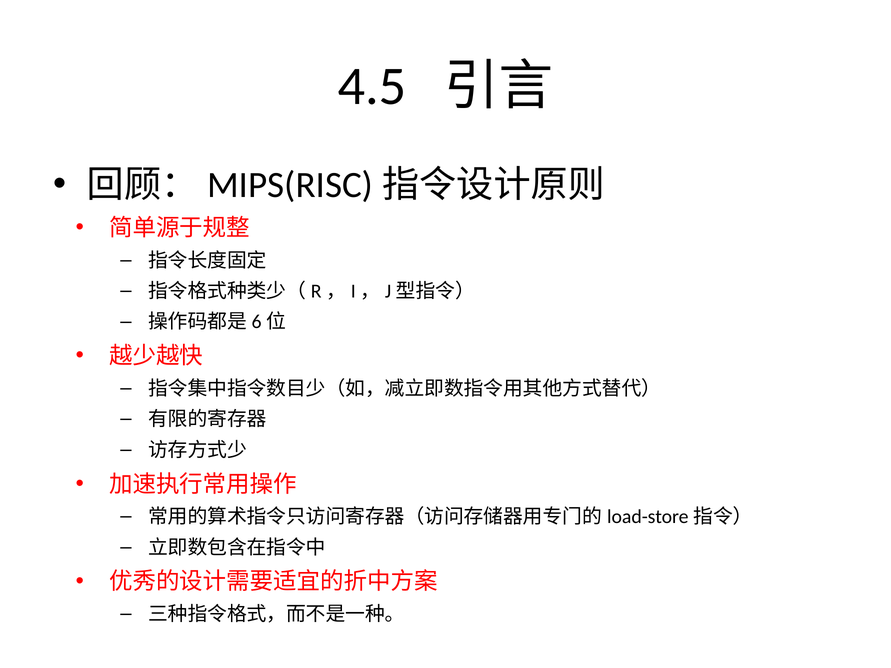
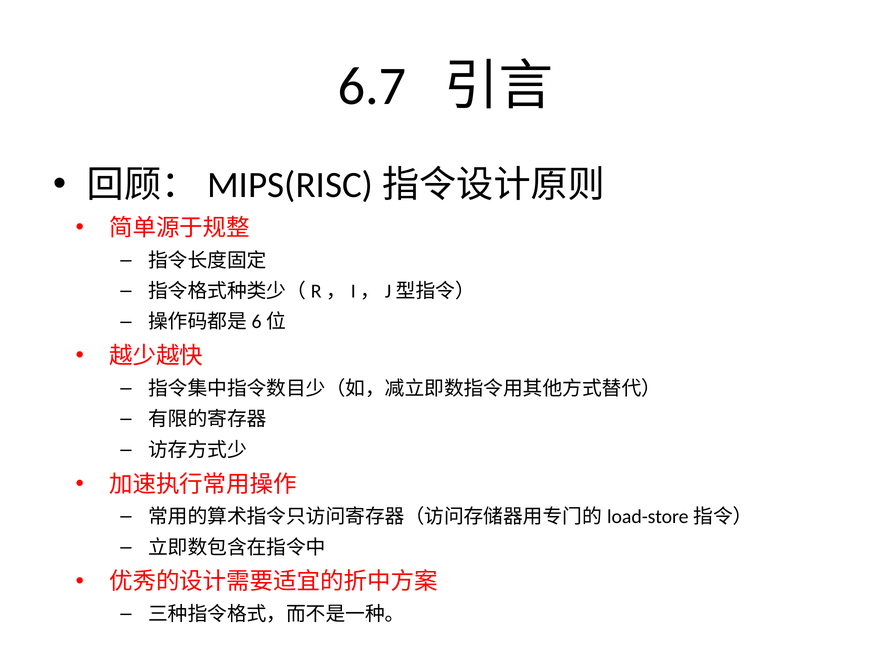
4.5: 4.5 -> 6.7 (372, 86)
